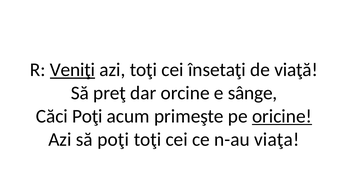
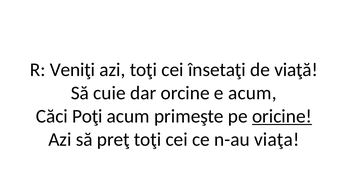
Veniţi underline: present -> none (73, 70)
preţ: preţ -> cuie (110, 93)
e sânge: sânge -> acum (252, 93)
să poţi: poţi -> preţ (113, 139)
